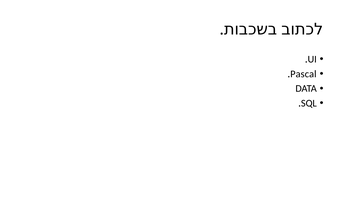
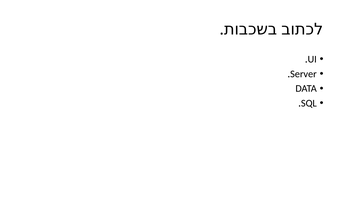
Pascal: Pascal -> Server (303, 74)
